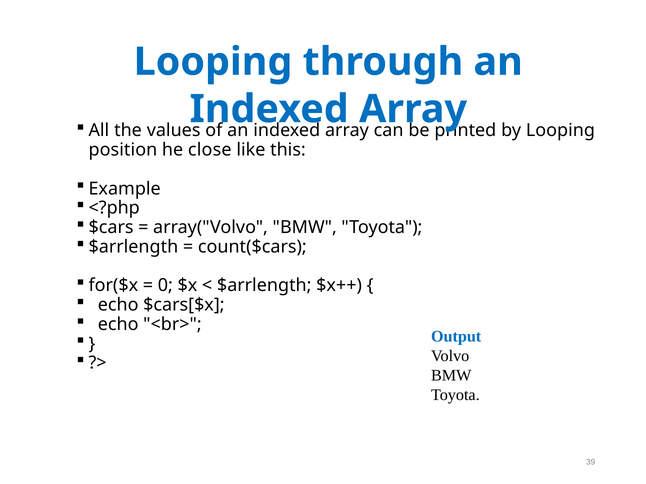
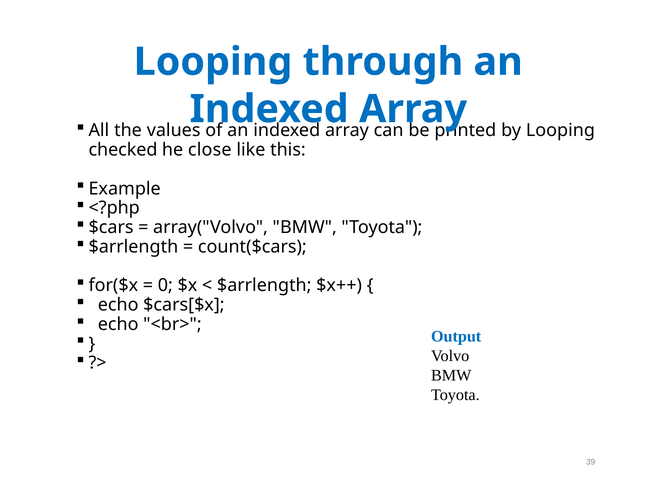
position: position -> checked (123, 150)
